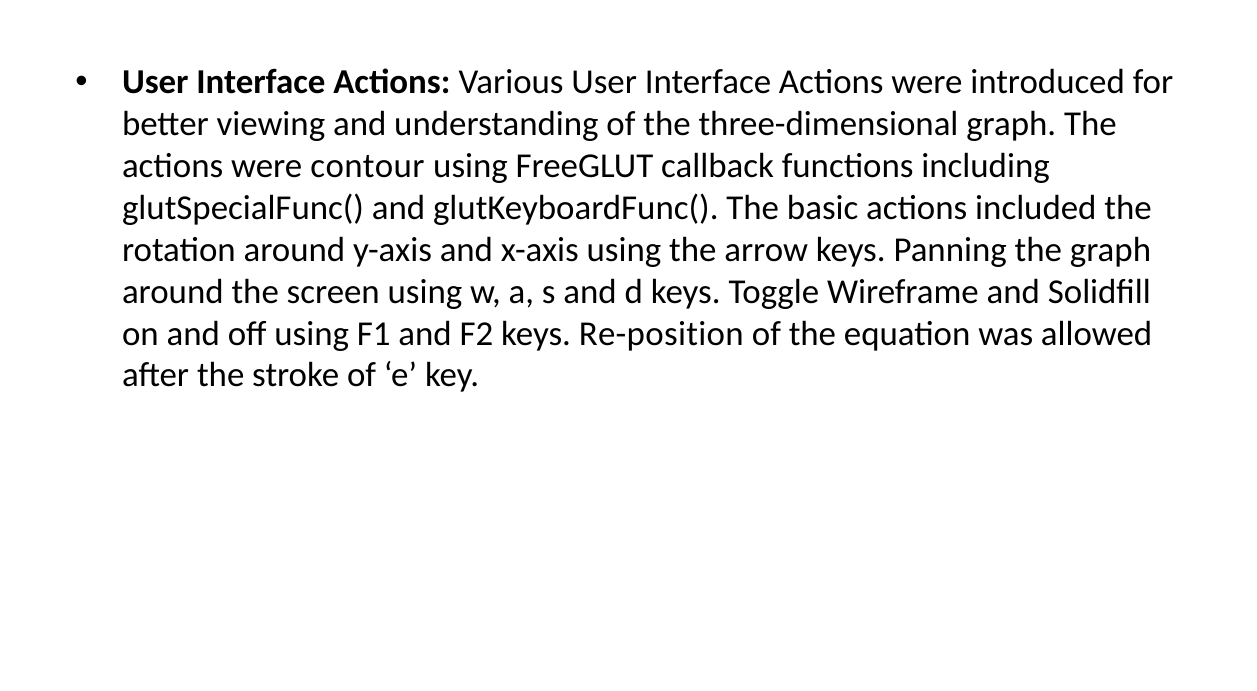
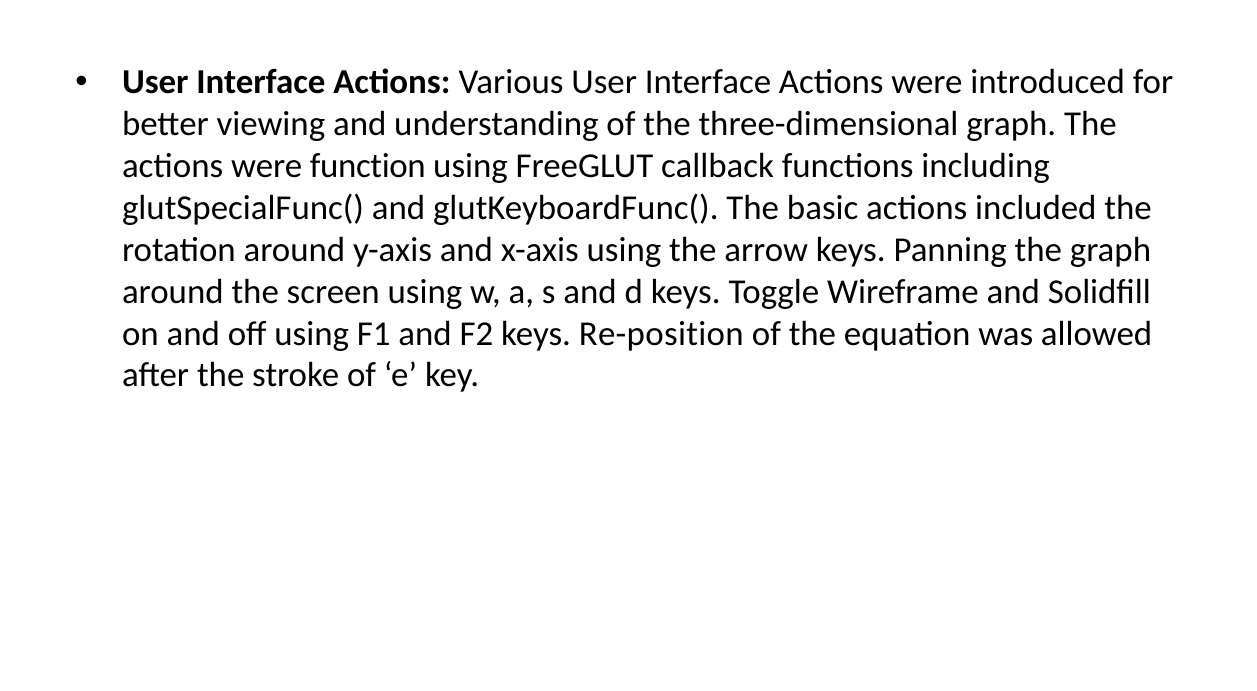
contour: contour -> function (368, 166)
